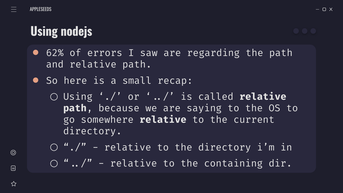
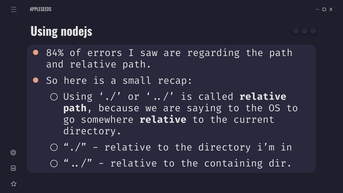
62%: 62% -> 84% (55, 53)
